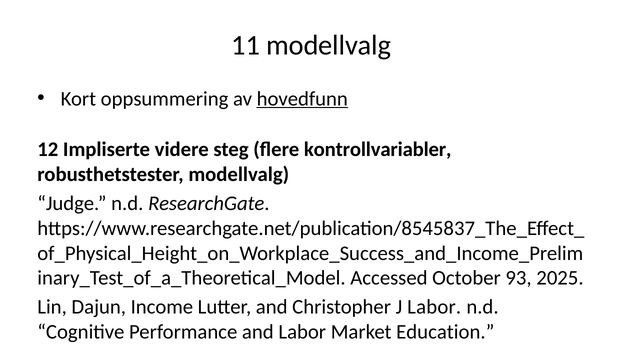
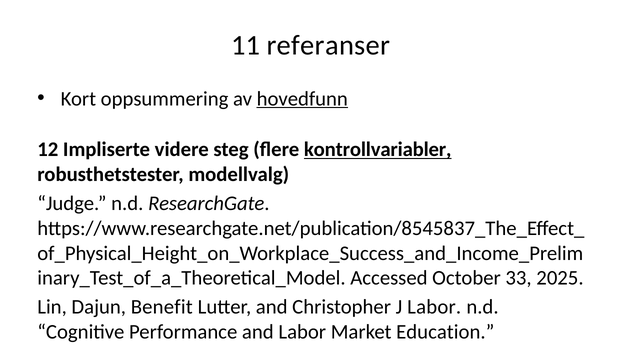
11 modellvalg: modellvalg -> referanser (328, 45)
kontrollvariabler underline: none -> present (378, 149)
93: 93 -> 33 (519, 278)
Dajun Income: Income -> Benefit (162, 307)
